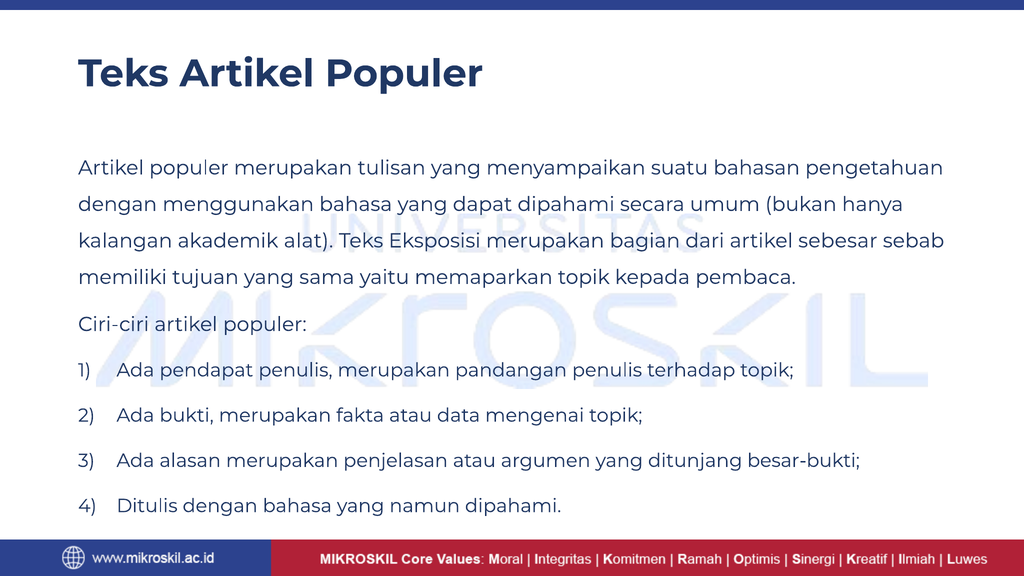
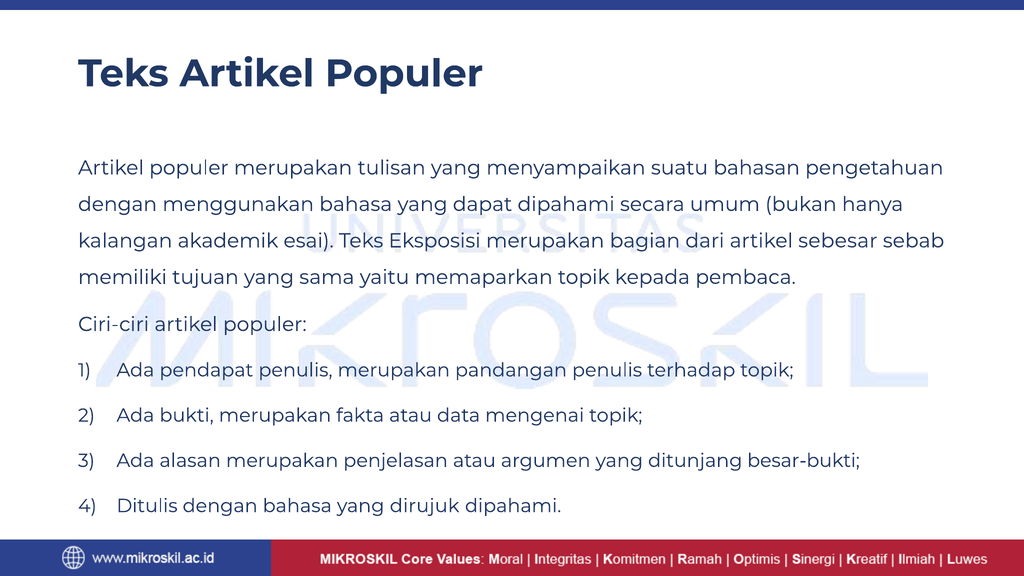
alat: alat -> esai (309, 241)
namun: namun -> dirujuk (425, 506)
